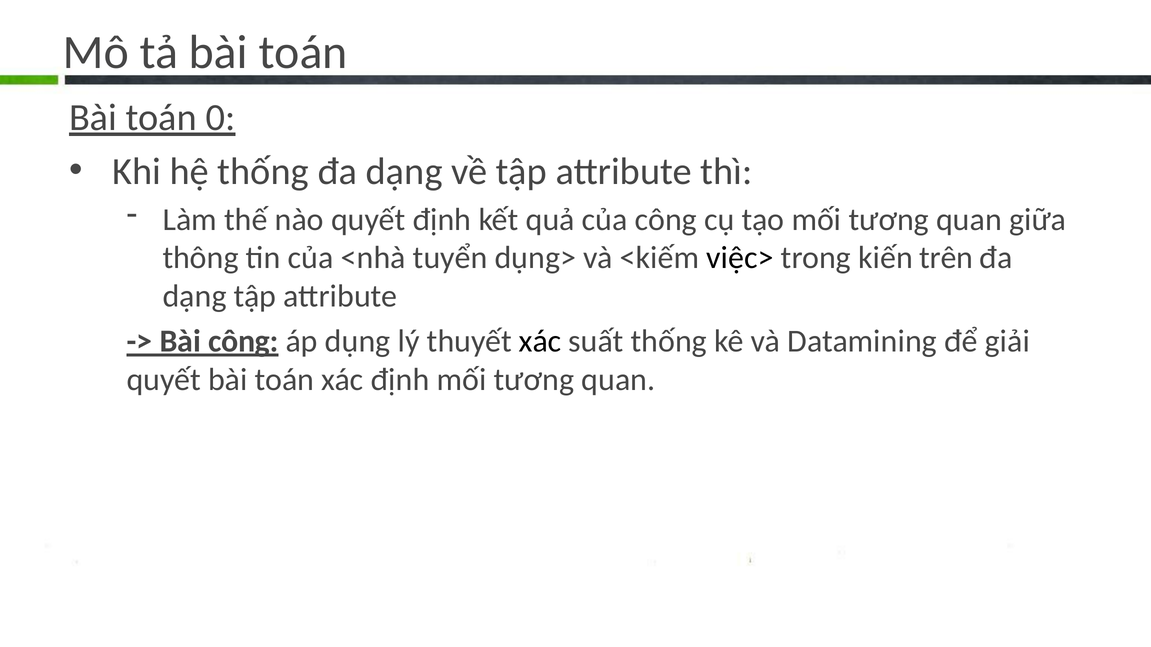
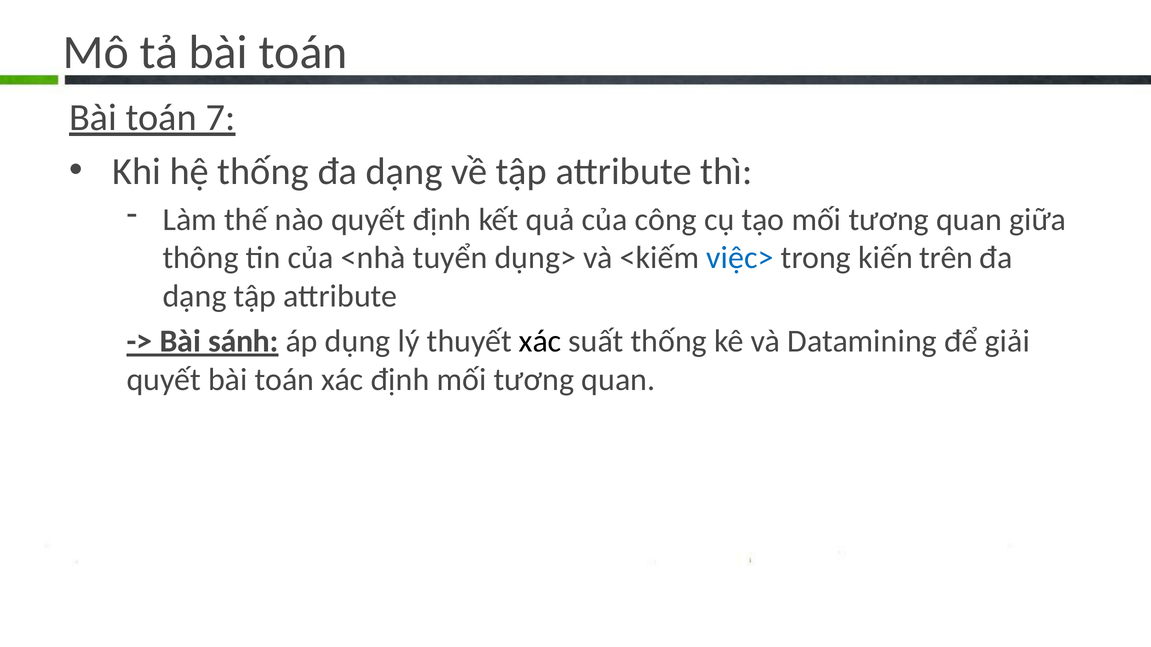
0: 0 -> 7 (220, 118)
việc> colour: black -> blue (740, 258)
Bài công: công -> sánh (243, 341)
